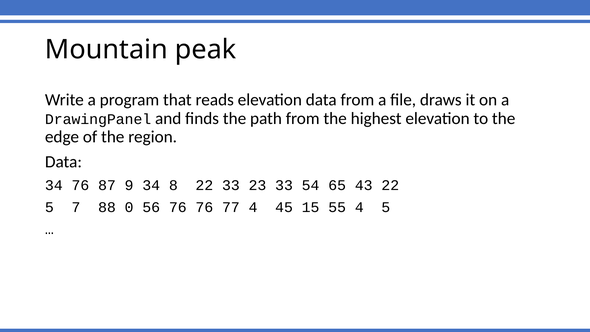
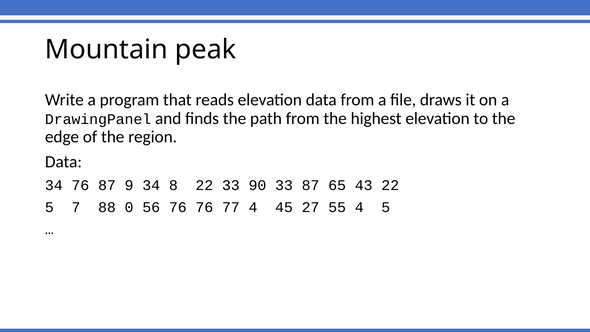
23: 23 -> 90 (257, 185)
33 54: 54 -> 87 (311, 185)
15: 15 -> 27 (311, 207)
